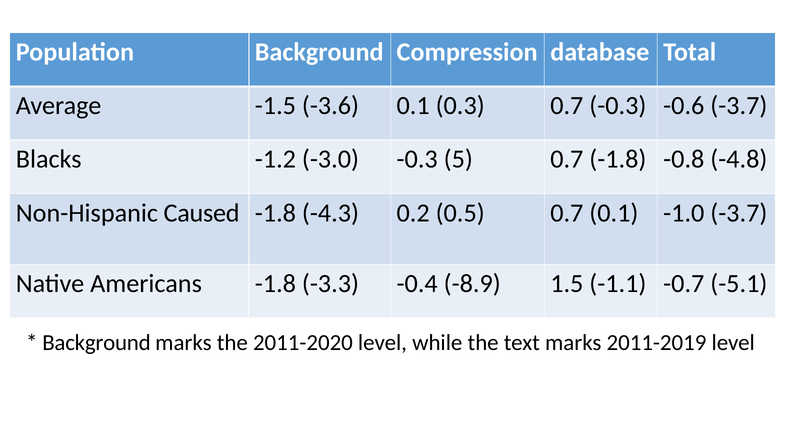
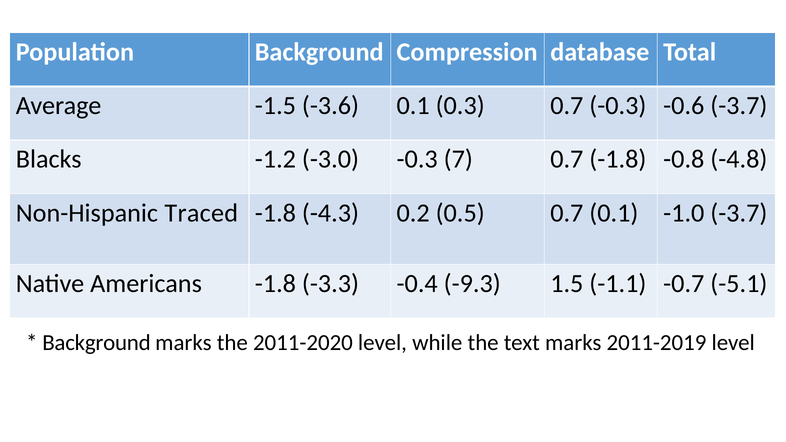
5: 5 -> 7 (458, 159)
Caused: Caused -> Traced (201, 213)
-8.9: -8.9 -> -9.3 (472, 284)
